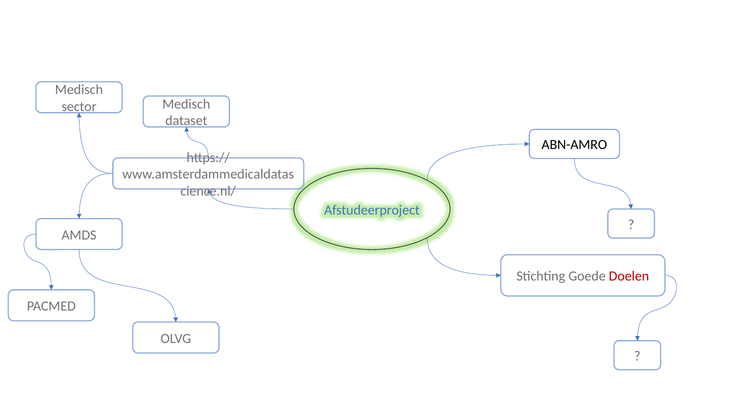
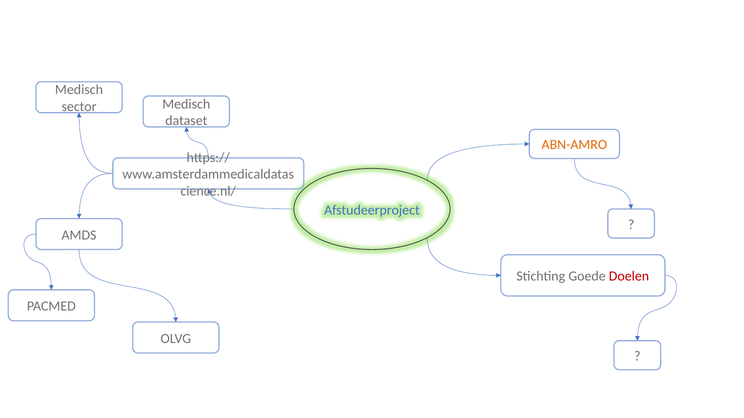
ABN-AMRO colour: black -> orange (574, 145)
